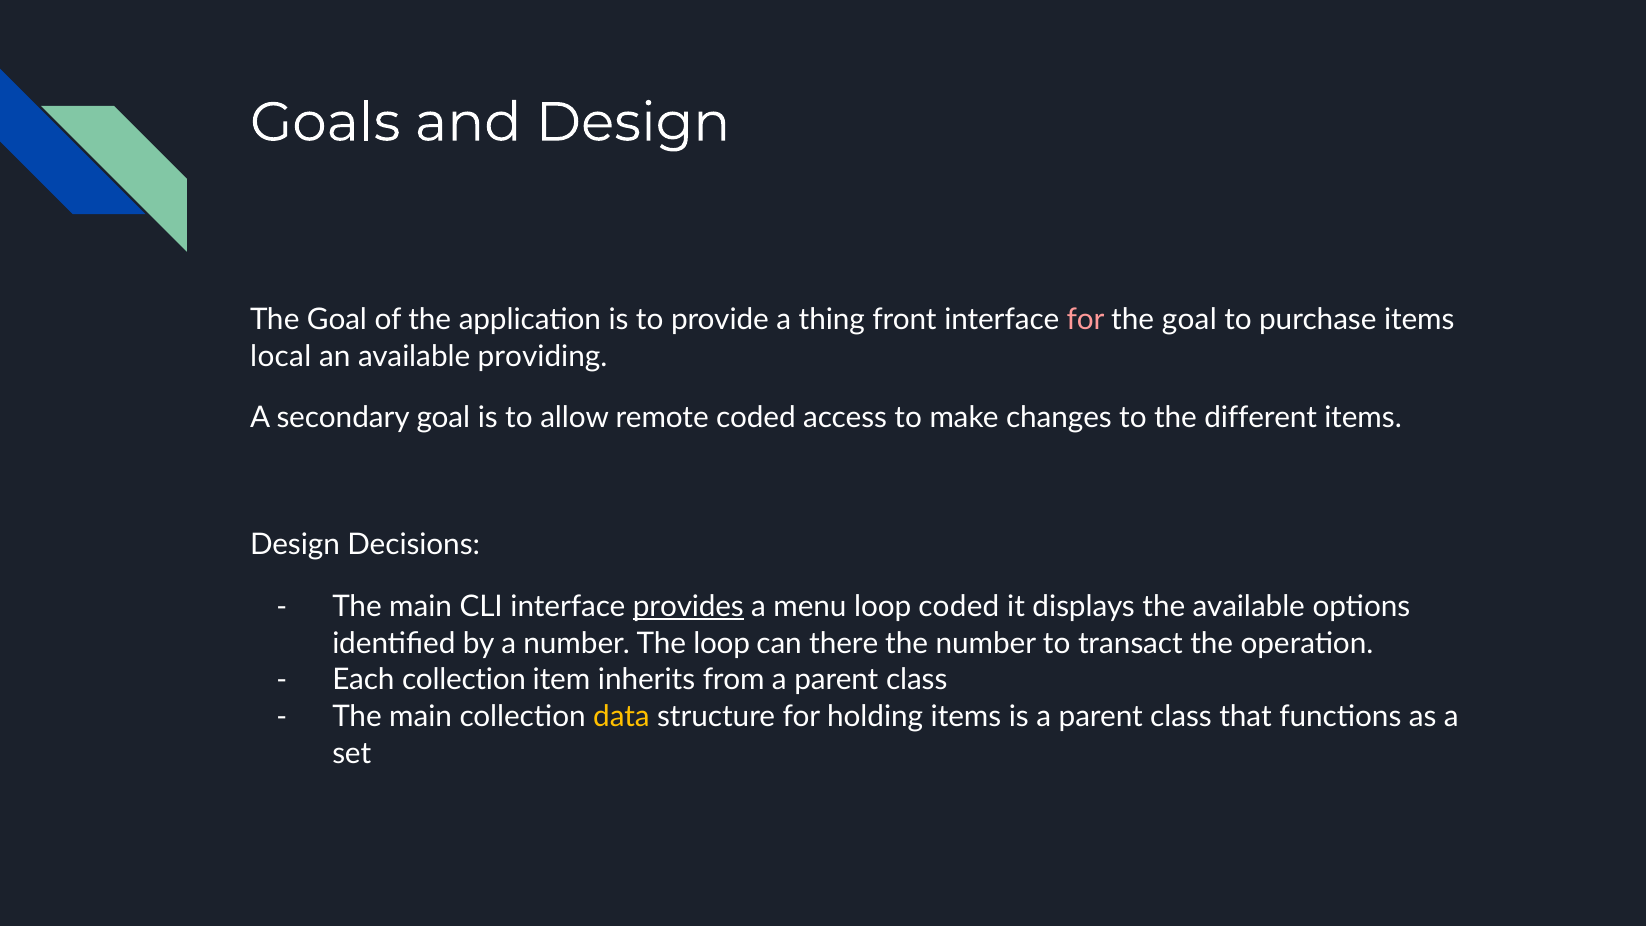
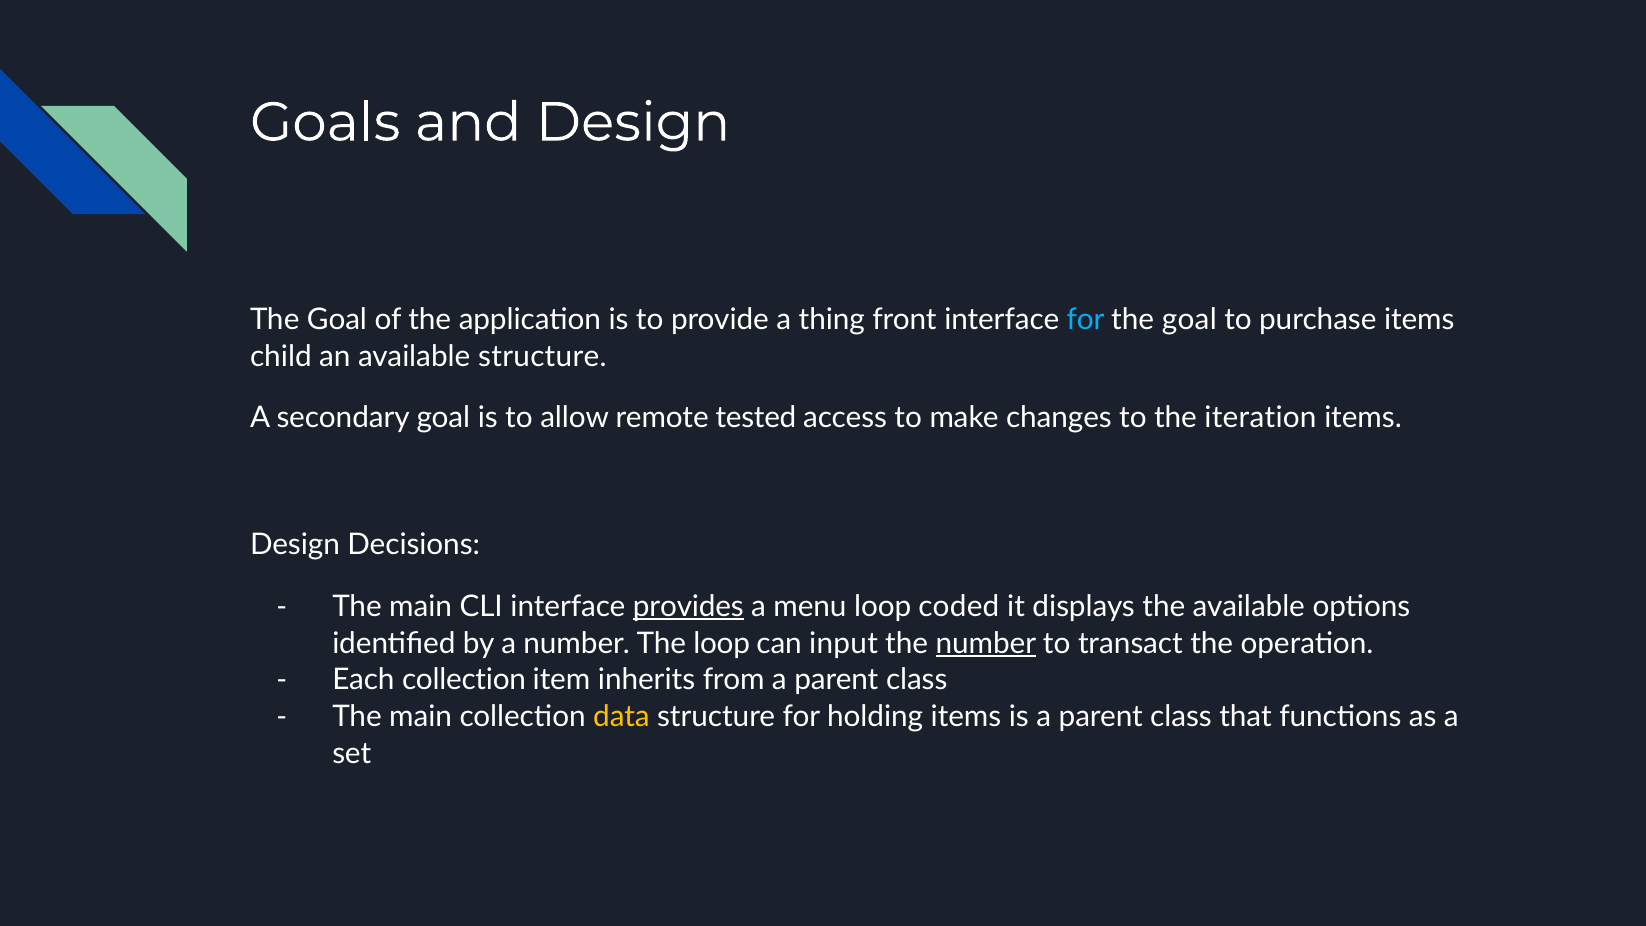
for colour: pink -> light blue (1086, 319)
local: local -> child (281, 356)
available providing: providing -> structure (542, 356)
remote coded: coded -> tested (756, 418)
different: different -> iteration (1261, 418)
there: there -> input (844, 643)
number underline: none -> present (986, 643)
